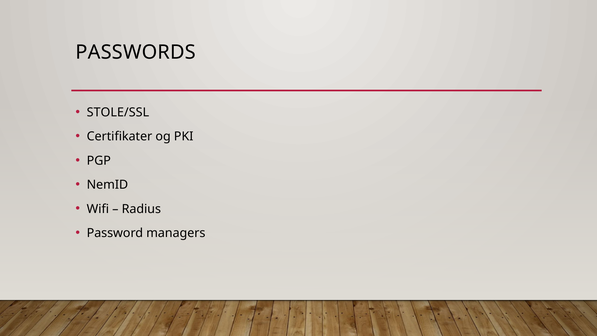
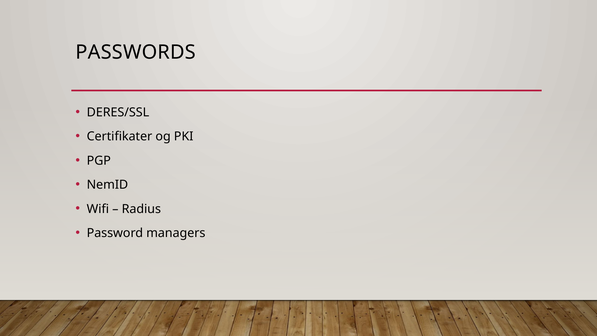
STOLE/SSL: STOLE/SSL -> DERES/SSL (118, 112)
